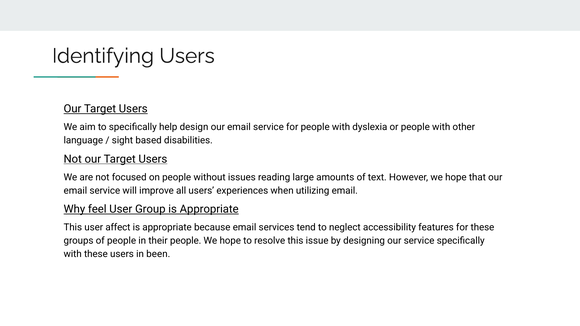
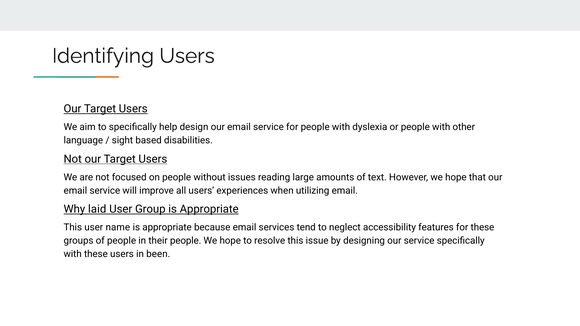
feel: feel -> laid (97, 209)
affect: affect -> name (118, 228)
